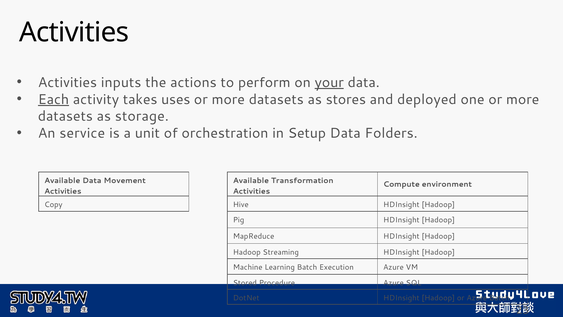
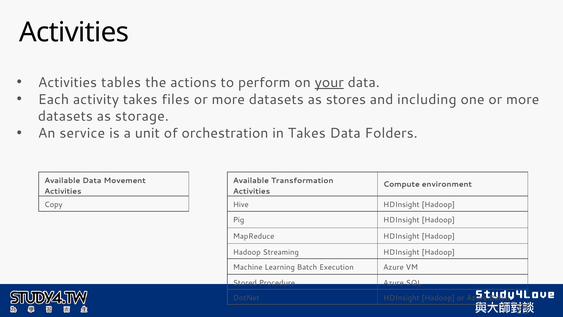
inputs: inputs -> tables (121, 82)
Each underline: present -> none (53, 99)
uses: uses -> files (176, 99)
deployed: deployed -> including (427, 99)
in Setup: Setup -> Takes (307, 133)
